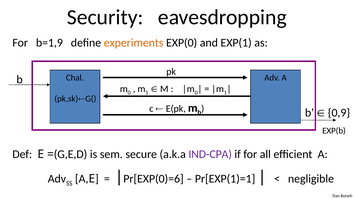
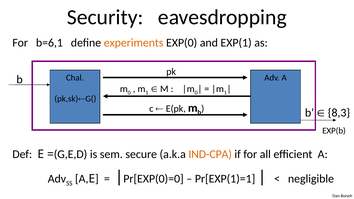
b=1,9: b=1,9 -> b=6,1 (49, 43)
0,9: 0,9 -> 8,3 (339, 113)
IND-CPA colour: purple -> orange (210, 154)
Pr[EXP(0)=6: Pr[EXP(0)=6 -> Pr[EXP(0)=0 (153, 179)
